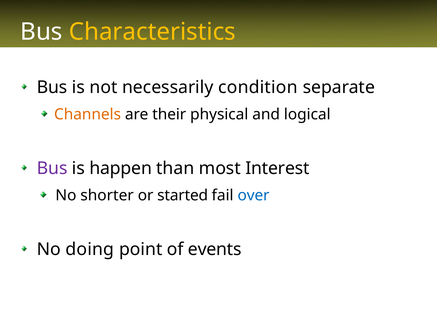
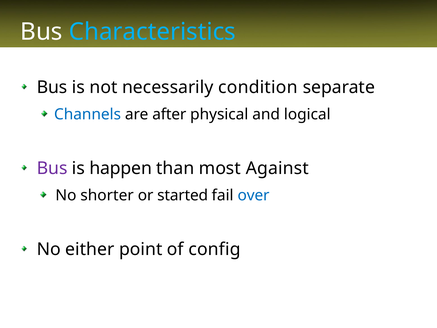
Characteristics colour: yellow -> light blue (152, 32)
Channels colour: orange -> blue (88, 114)
their: their -> after (169, 114)
Interest: Interest -> Against (277, 168)
doing: doing -> either (90, 249)
events: events -> config (215, 249)
